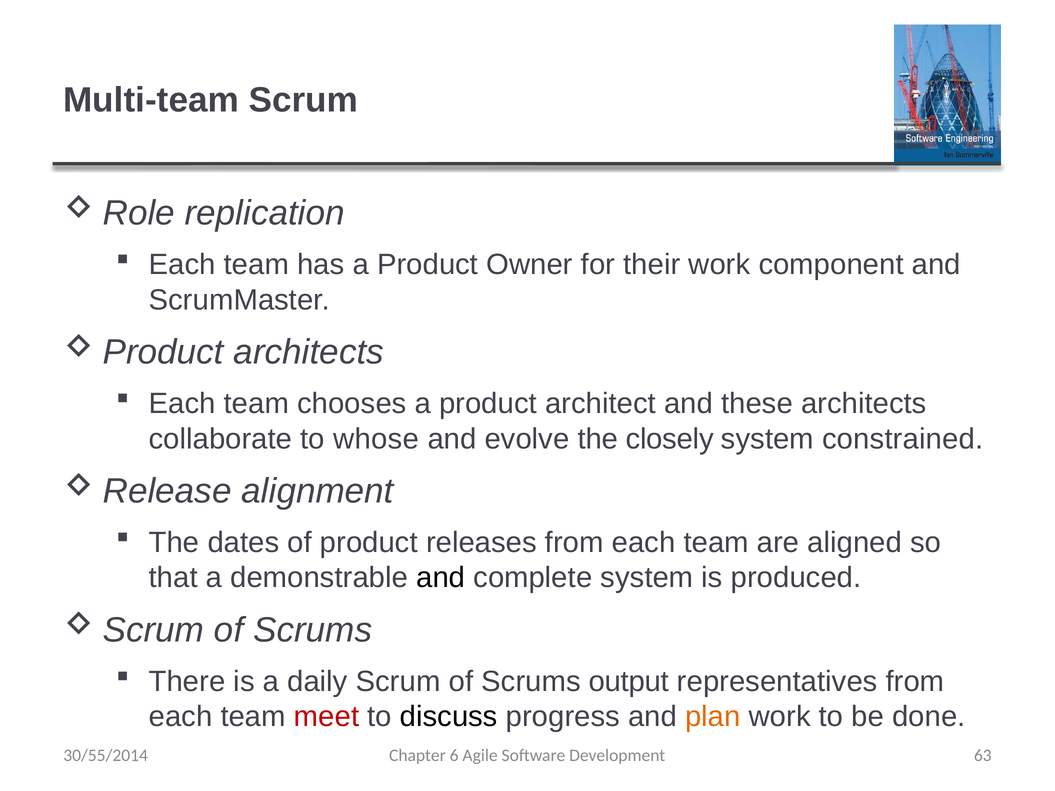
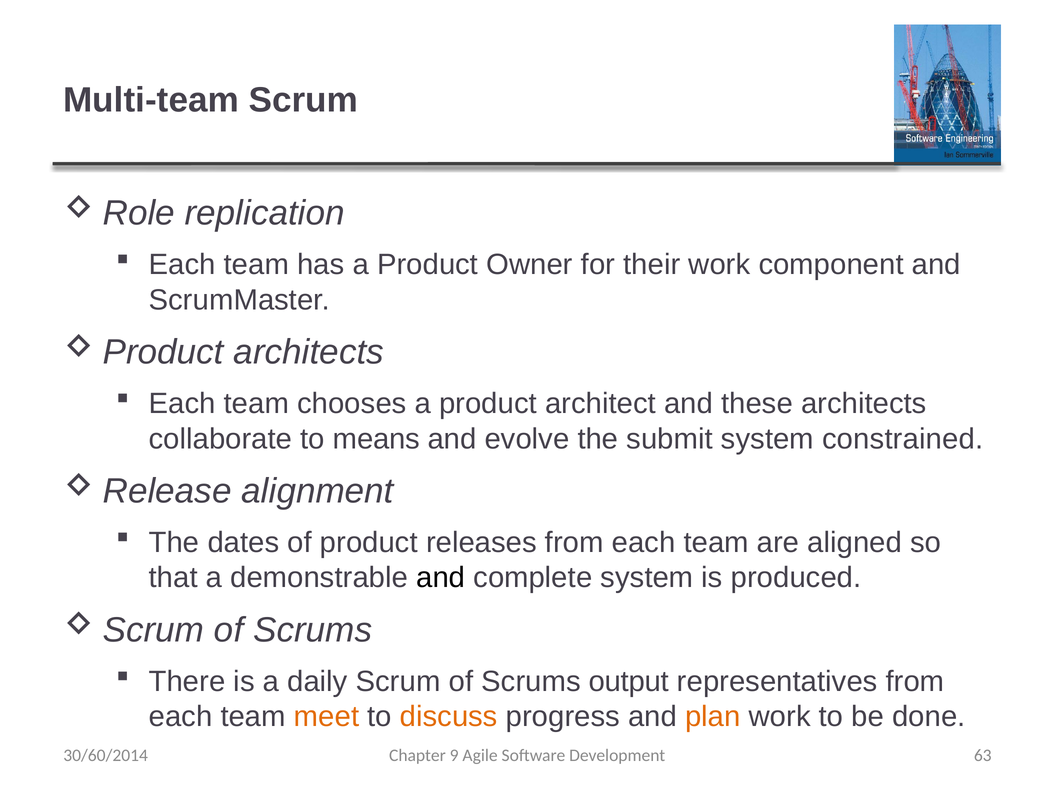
whose: whose -> means (376, 439)
closely: closely -> submit (670, 439)
meet colour: red -> orange (327, 717)
discuss colour: black -> orange (449, 717)
30/55/2014: 30/55/2014 -> 30/60/2014 (106, 756)
6: 6 -> 9 (454, 756)
